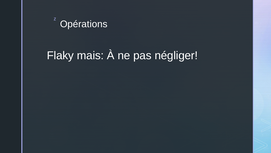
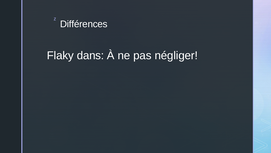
Opérations: Opérations -> Différences (84, 24)
mais: mais -> dans (90, 55)
